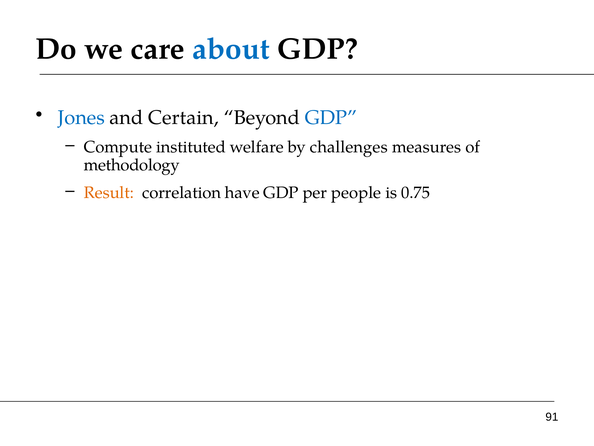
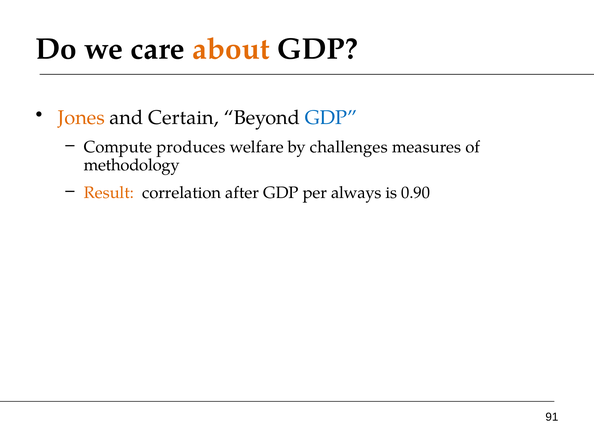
about colour: blue -> orange (231, 49)
Jones colour: blue -> orange (81, 118)
instituted: instituted -> produces (191, 147)
have: have -> after (242, 193)
people: people -> always (356, 193)
0.75: 0.75 -> 0.90 (416, 193)
